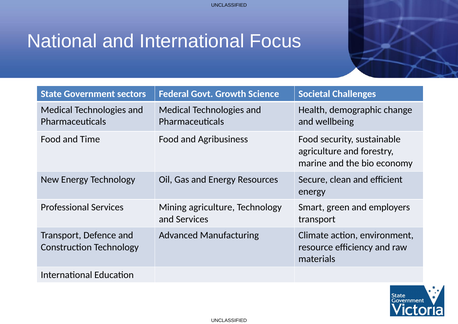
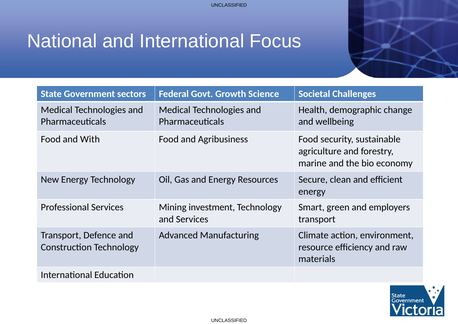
Time: Time -> With (90, 139)
Mining agriculture: agriculture -> investment (212, 207)
